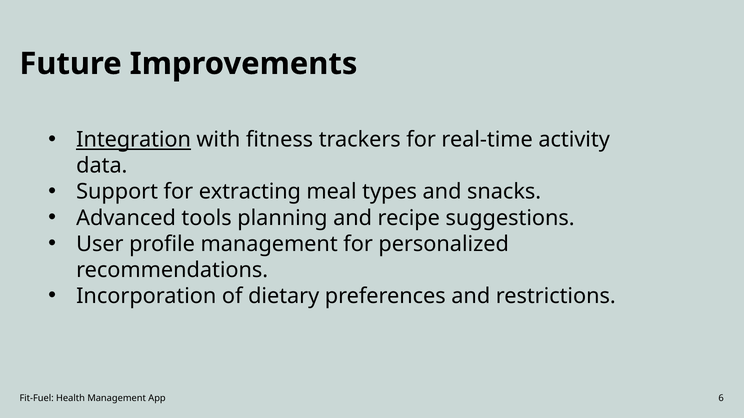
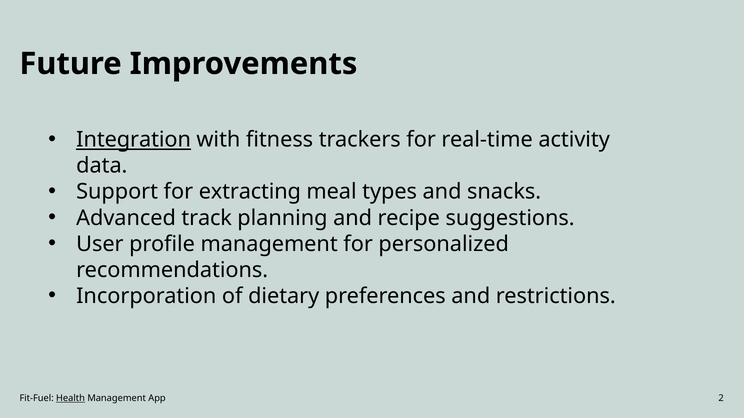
tools: tools -> track (207, 218)
Health underline: none -> present (71, 399)
6: 6 -> 2 (721, 399)
